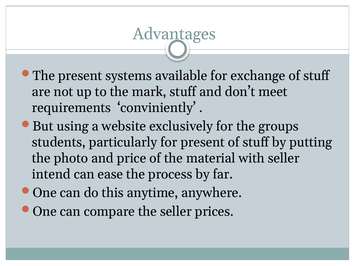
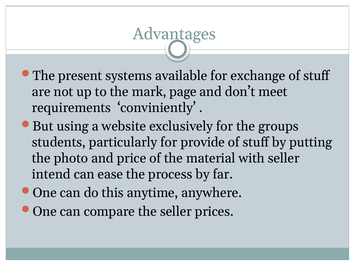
mark stuff: stuff -> page (183, 92)
for present: present -> provide (203, 142)
